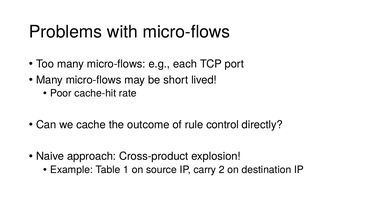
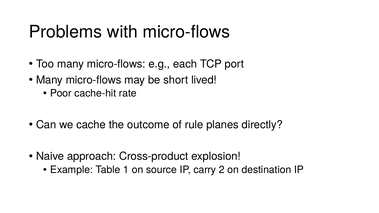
control: control -> planes (222, 125)
